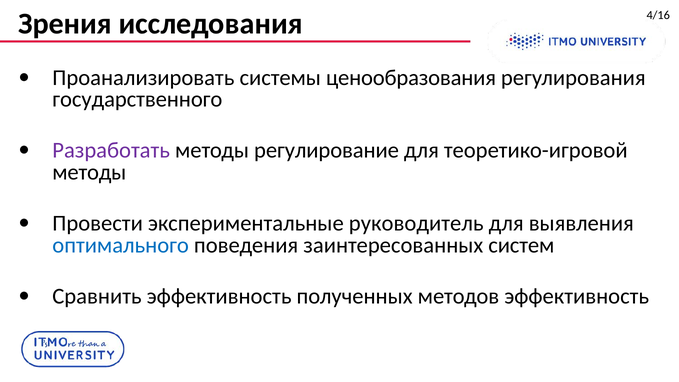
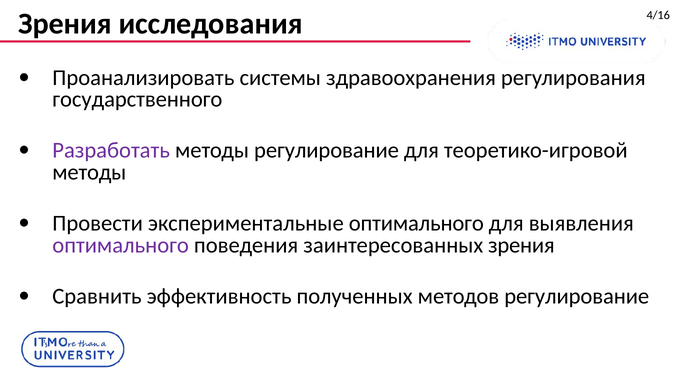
ценообразования: ценообразования -> здравоохранения (411, 78)
экспериментальные руководитель: руководитель -> оптимального (416, 223)
оптимального colour: blue -> purple (121, 245)
заинтересованных систем: систем -> зрения (521, 245)
методов эффективность: эффективность -> регулирование (577, 296)
